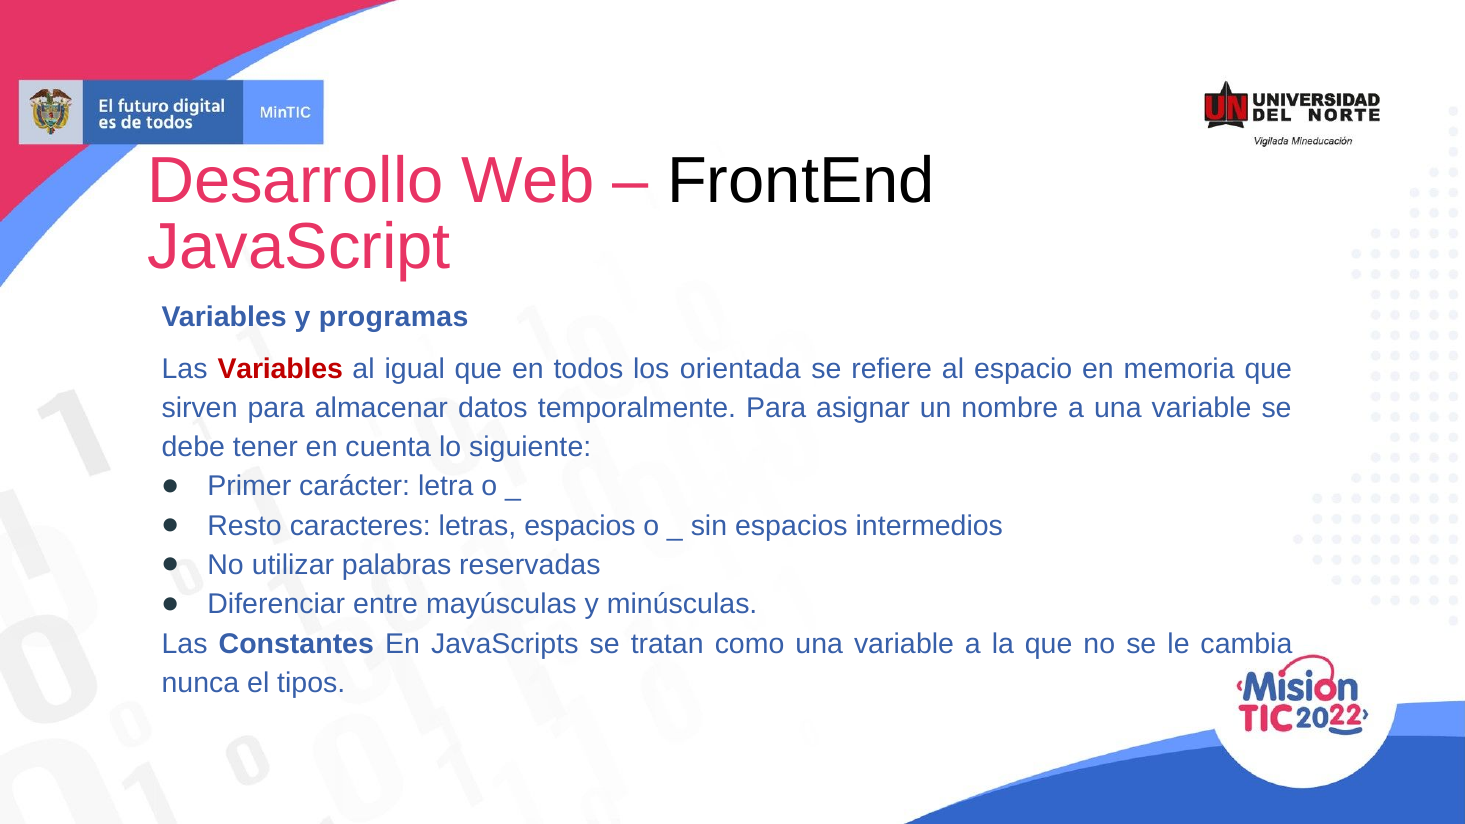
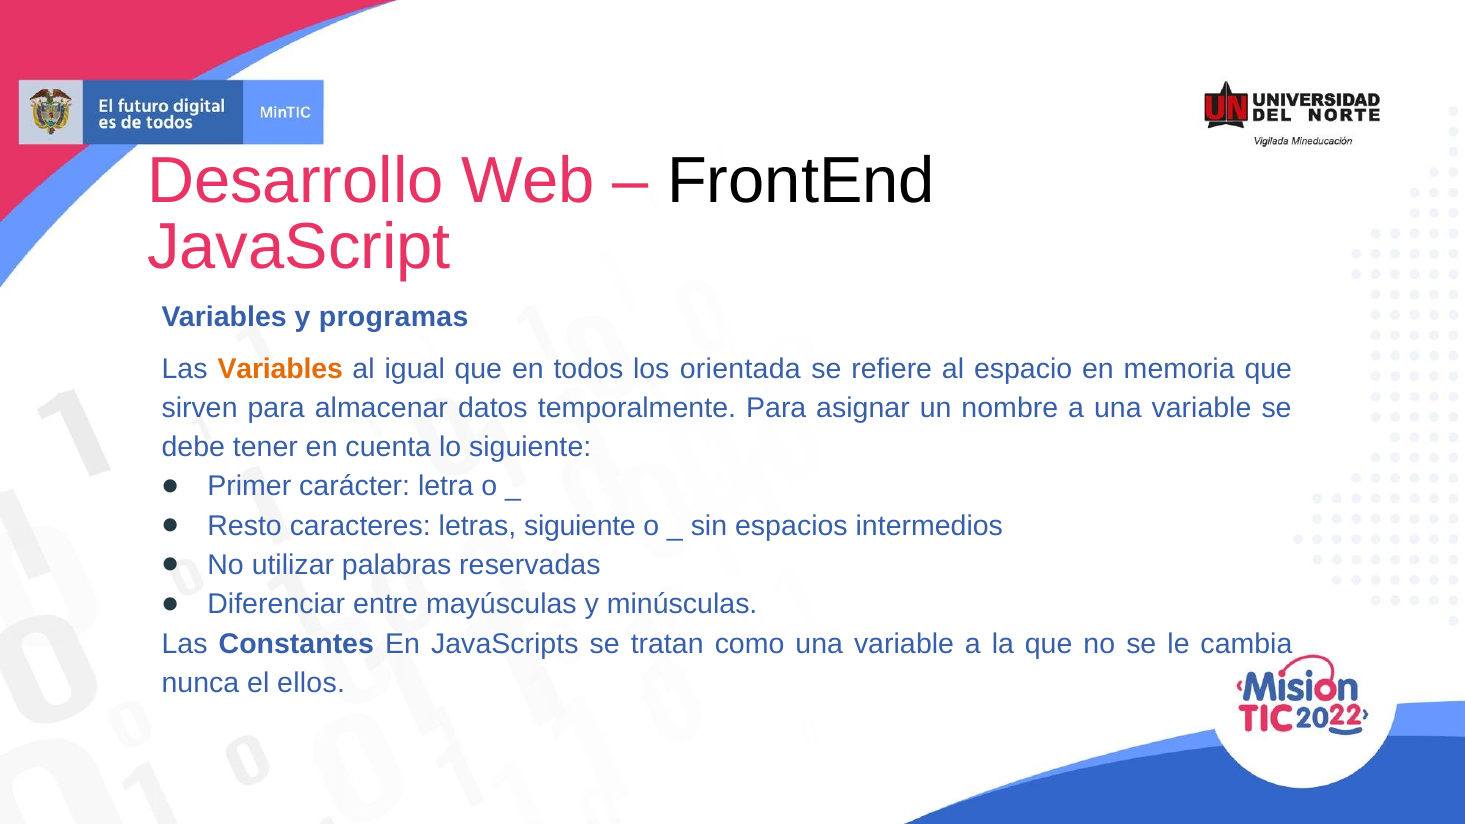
Variables colour: red -> orange (280, 369)
letras espacios: espacios -> siguiente (580, 526)
tipos: tipos -> ellos (311, 683)
